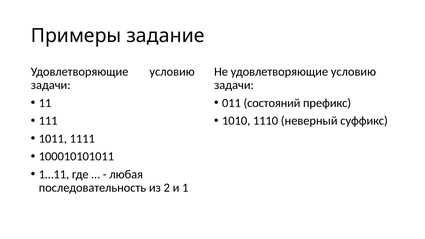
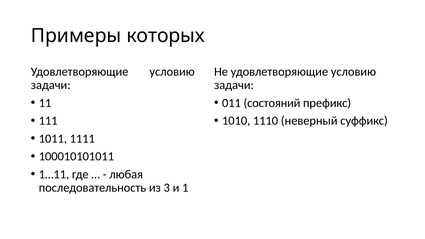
задание: задание -> которых (166, 36)
2: 2 -> 3 (167, 188)
